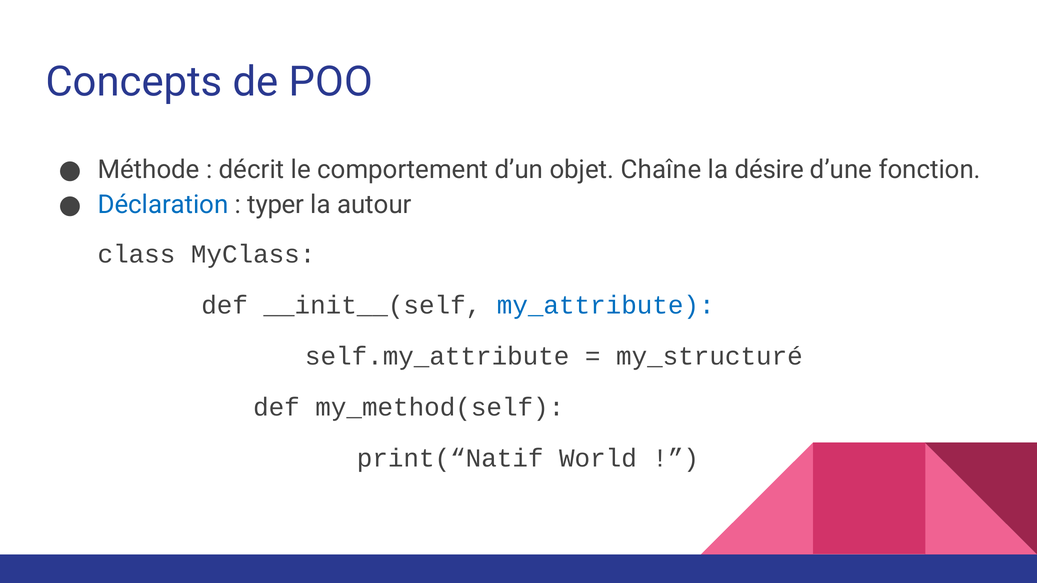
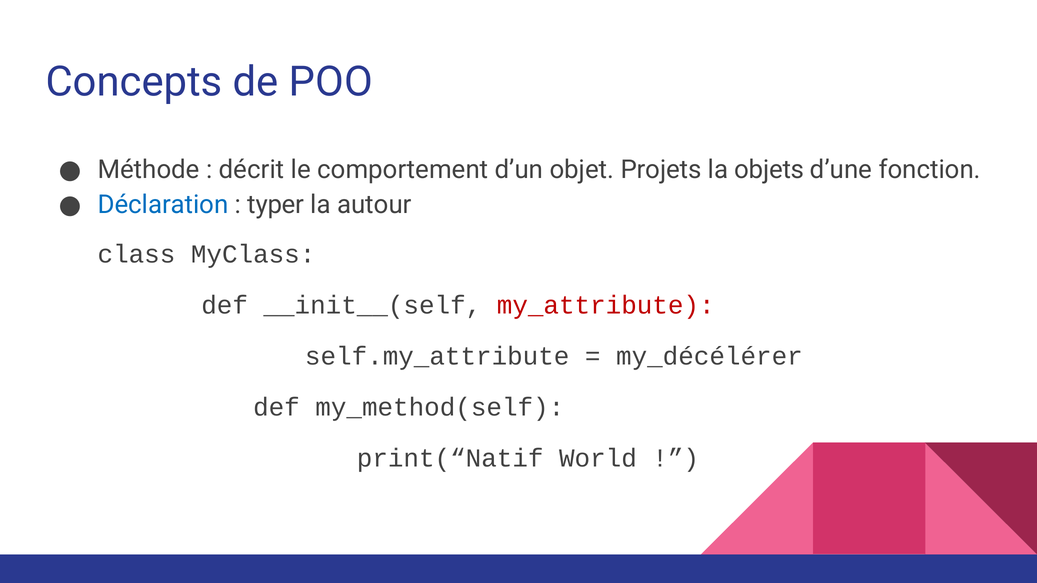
Chaîne: Chaîne -> Projets (661, 170)
désire: désire -> objets (769, 170)
my_attribute colour: blue -> red (606, 305)
my_structuré: my_structuré -> my_décélérer (709, 356)
